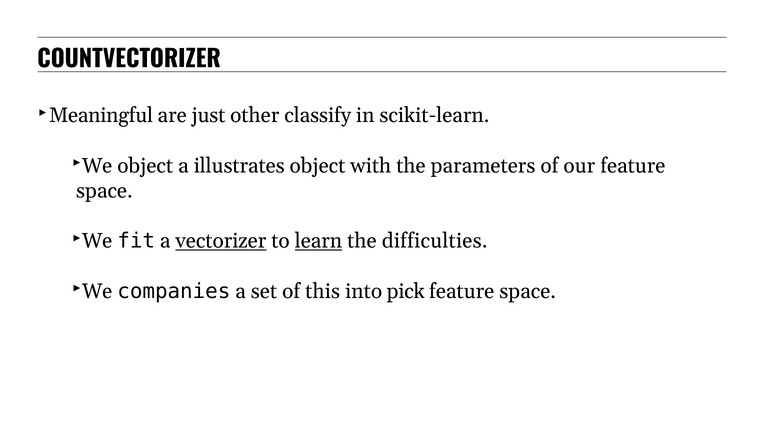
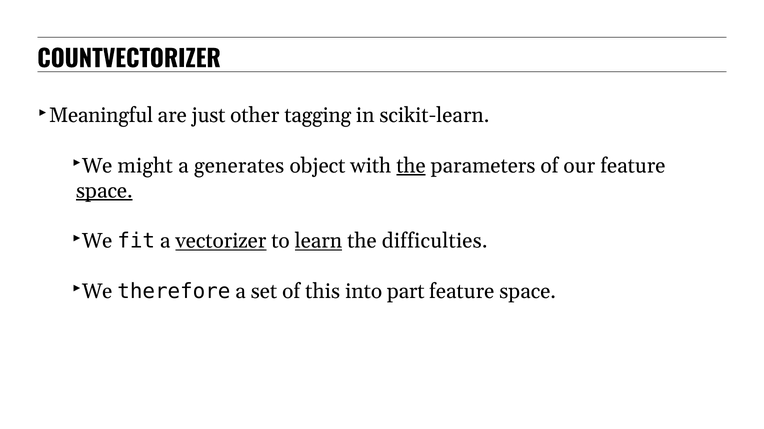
classify: classify -> tagging (318, 116)
We object: object -> might (145, 166)
illustrates: illustrates -> generates (239, 166)
the underline: none -> present (411, 166)
space underline: none -> present (104, 191)
companies: companies -> therefore (174, 291)
pick: pick -> part (406, 291)
